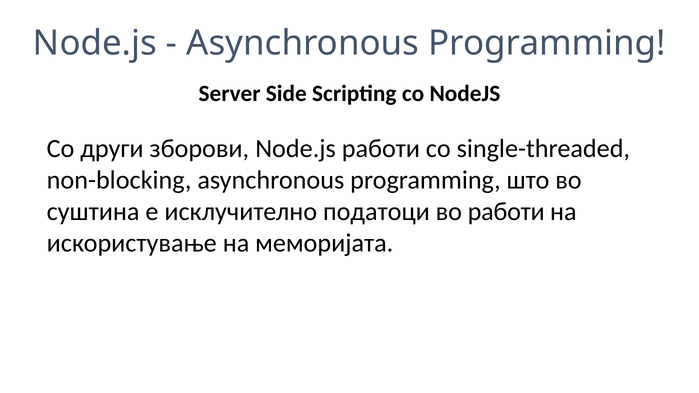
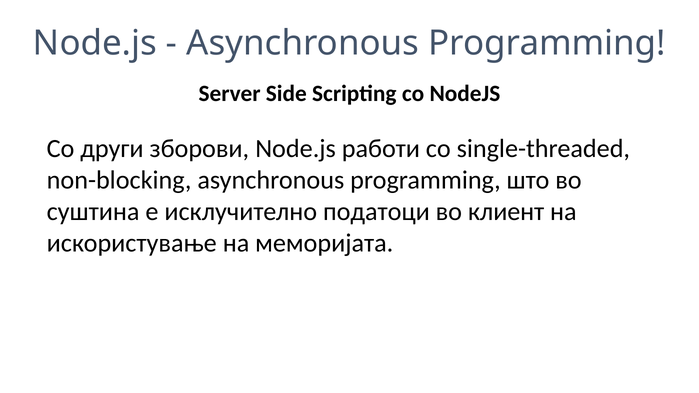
во работи: работи -> клиент (506, 212)
